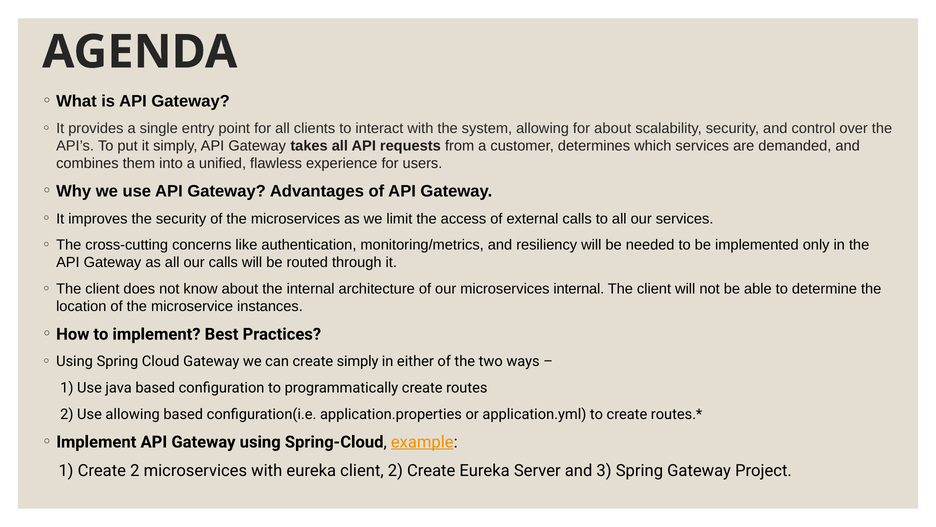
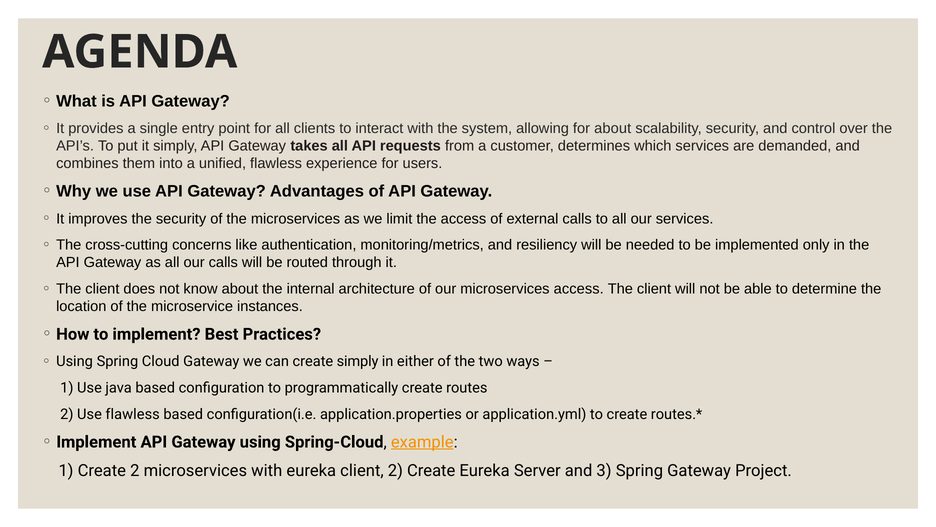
microservices internal: internal -> access (579, 289)
Use allowing: allowing -> flawless (133, 414)
